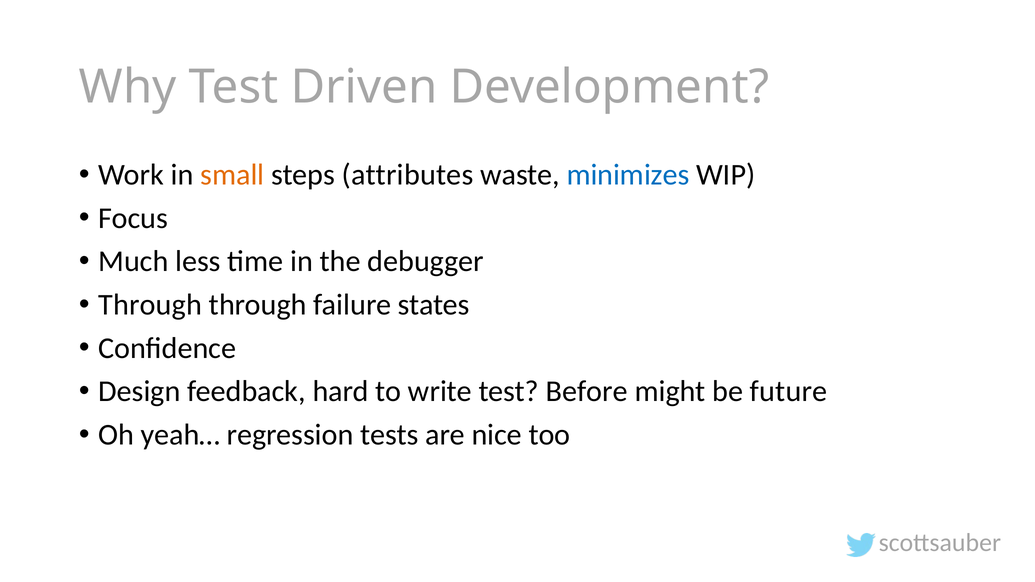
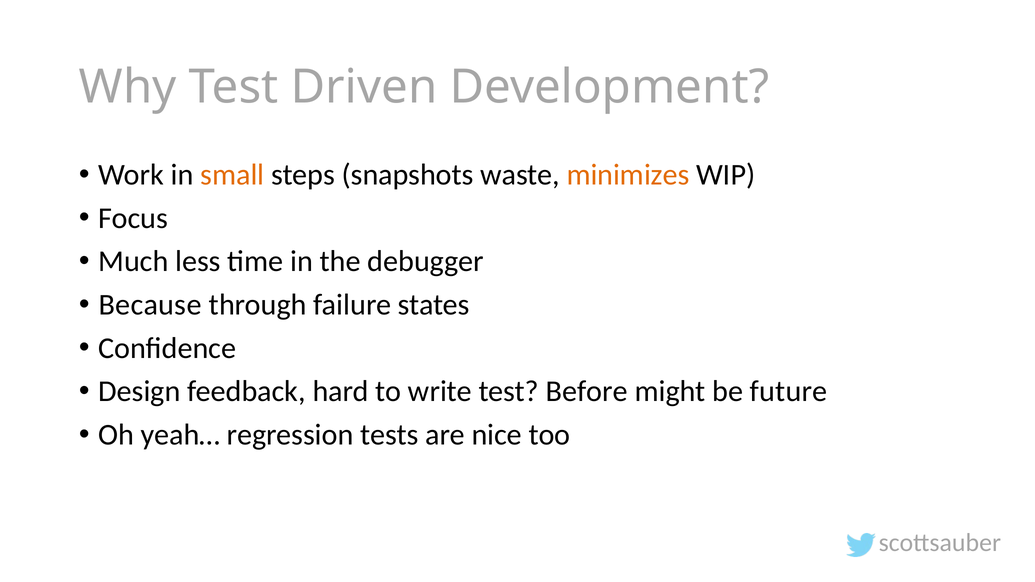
attributes: attributes -> snapshots (408, 175)
minimizes colour: blue -> orange (628, 175)
Through: Through -> Because (150, 305)
